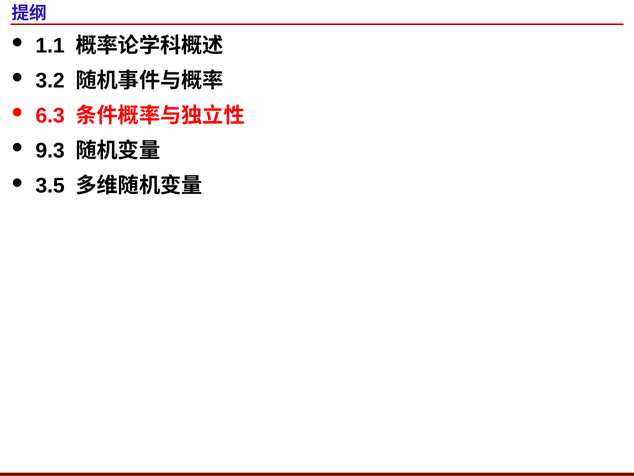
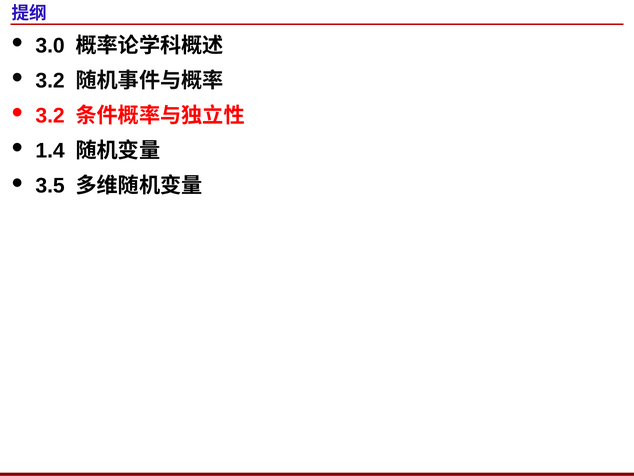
1.1: 1.1 -> 3.0 (50, 46)
6.3: 6.3 -> 3.2 (50, 116)
9.3: 9.3 -> 1.4 (50, 151)
